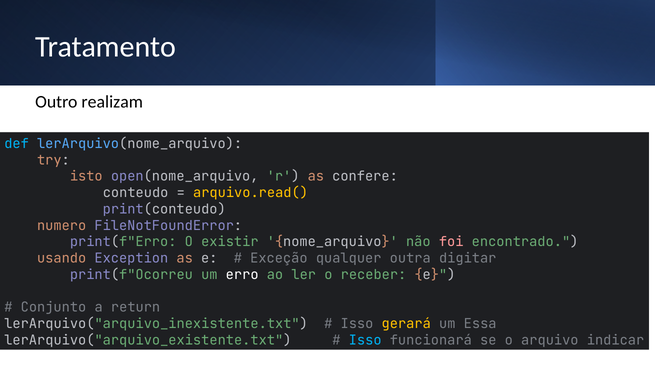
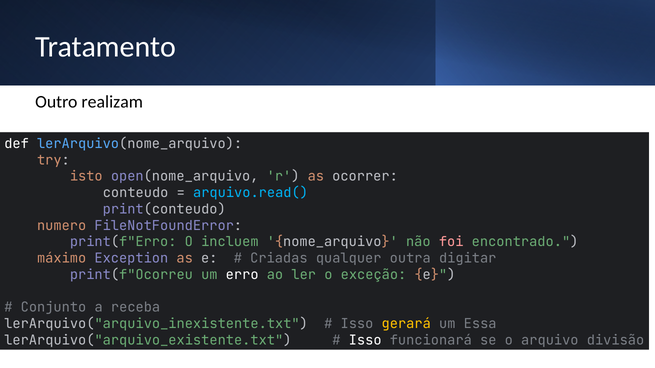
def colour: light blue -> white (17, 144)
confere: confere -> ocorrer (365, 177)
arquivo.read( colour: yellow -> light blue (251, 193)
existir: existir -> incluem (230, 242)
usando: usando -> máximo (62, 259)
Exceção: Exceção -> Criadas (279, 259)
receber: receber -> exceção (373, 275)
return: return -> receba (136, 308)
Isso colour: light blue -> white (365, 340)
indicar: indicar -> divisão (616, 340)
